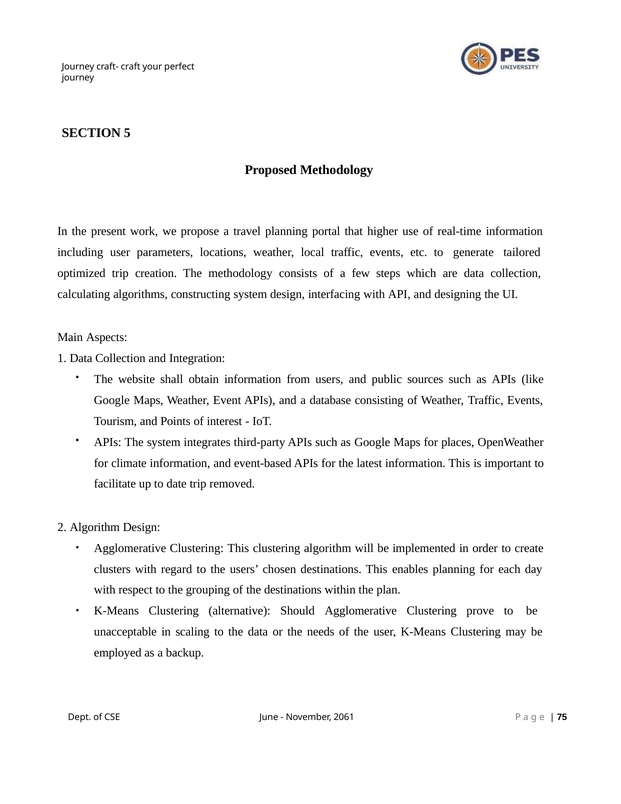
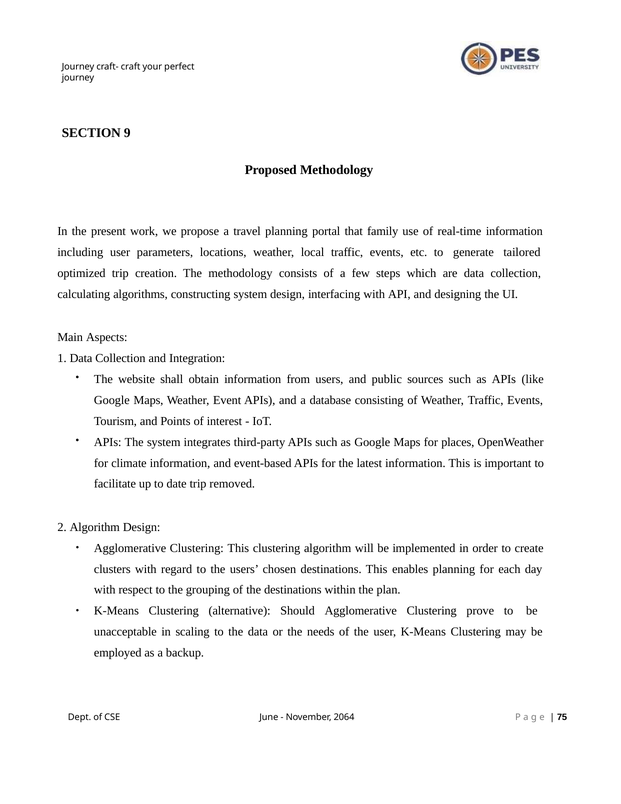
5: 5 -> 9 (127, 133)
higher: higher -> family (383, 231)
2061: 2061 -> 2064 (344, 717)
